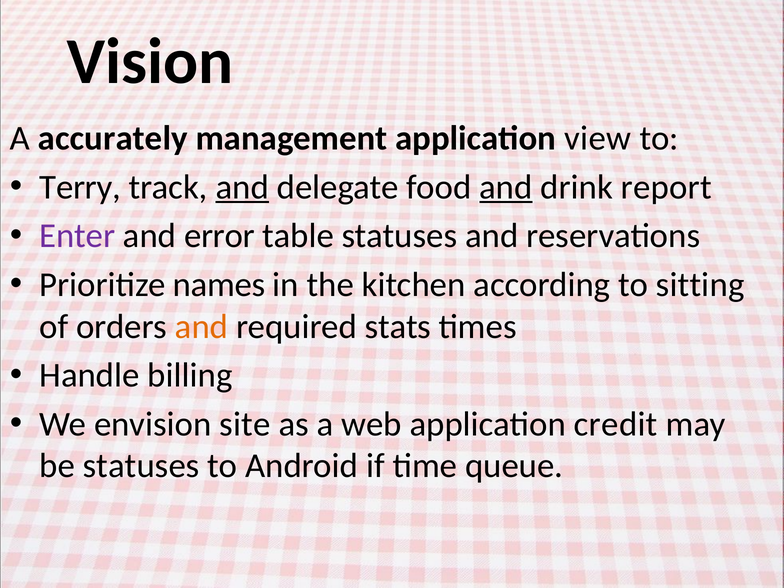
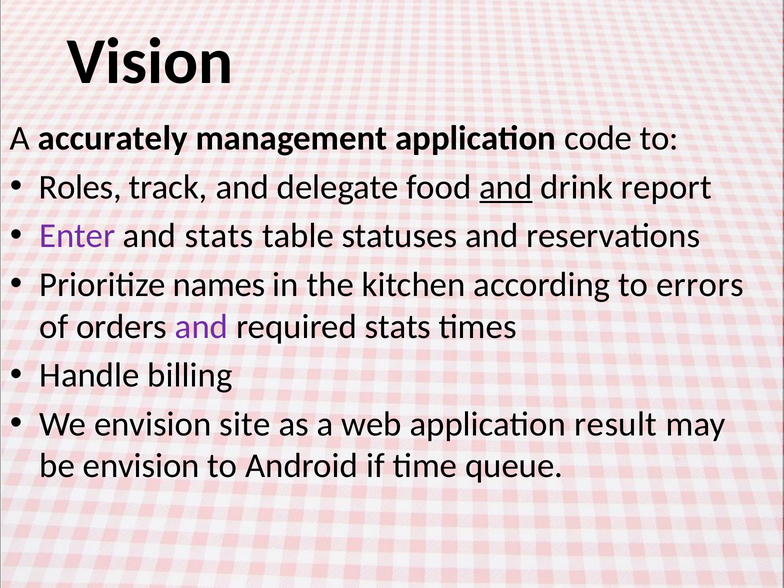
view: view -> code (598, 138)
Terry: Terry -> Roles (80, 187)
and underline: present -> none (242, 187)
and error: error -> stats (219, 236)
sitting: sitting -> errors (700, 285)
and colour: orange -> purple (202, 327)
credit: credit -> result (616, 424)
be statuses: statuses -> envision (141, 466)
